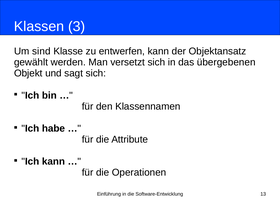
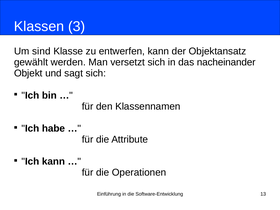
übergebenen: übergebenen -> nacheinander (226, 62)
